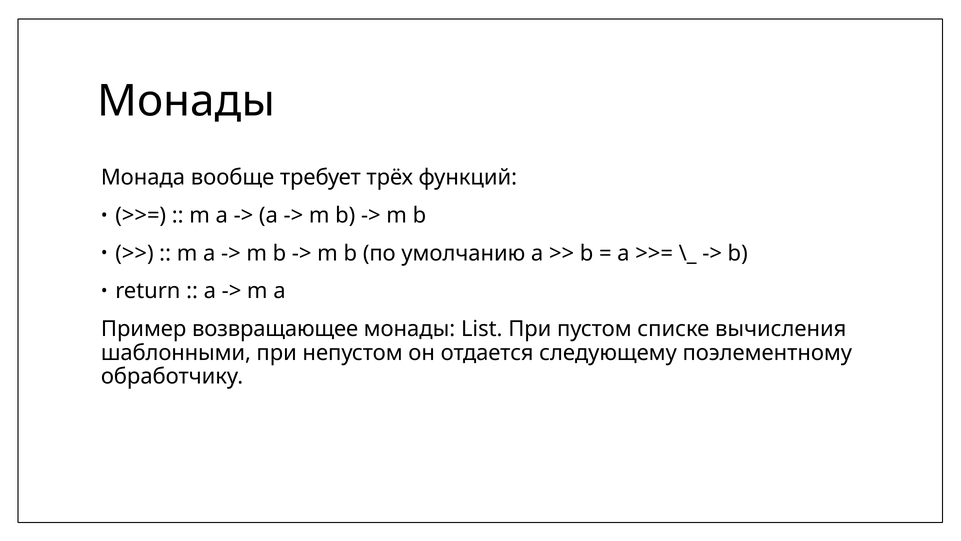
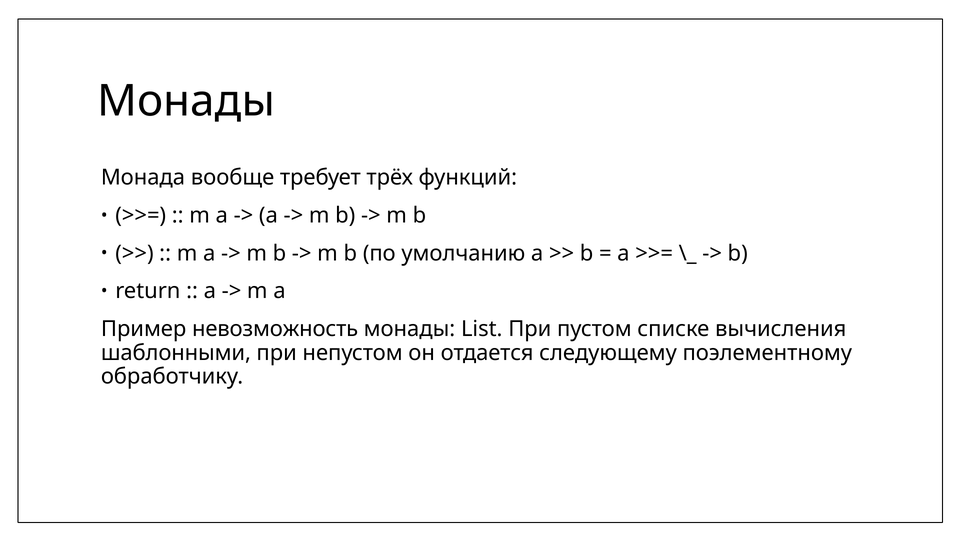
возвращающее: возвращающее -> невозможность (275, 329)
